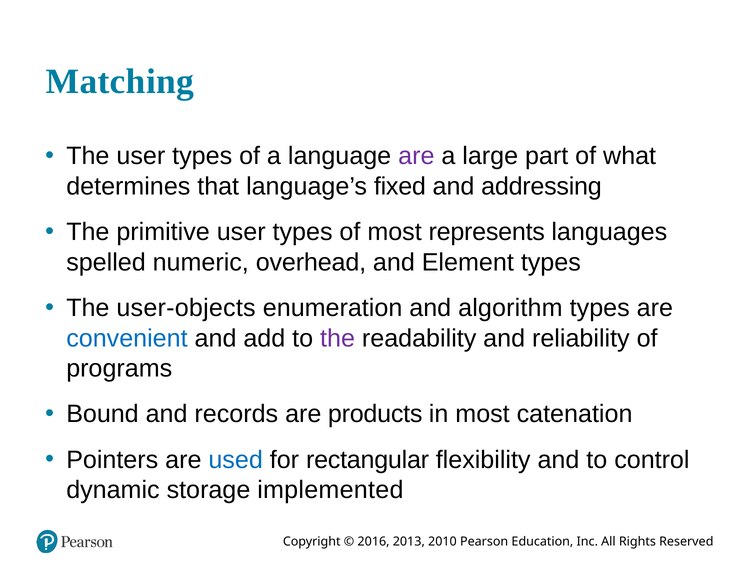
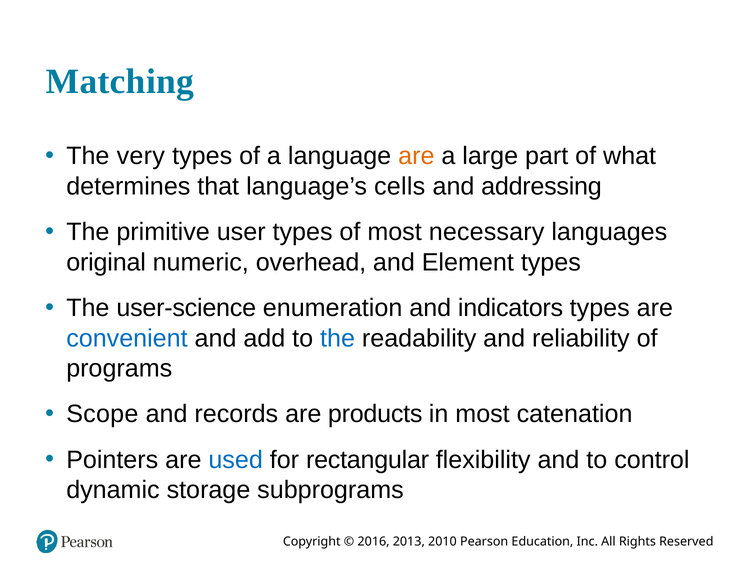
The user: user -> very (141, 156)
are colour: purple -> orange (416, 156)
fixed: fixed -> cells (400, 186)
represents: represents -> necessary (487, 232)
spelled: spelled -> original (106, 262)
user-objects: user-objects -> user-science (186, 308)
algorithm: algorithm -> indicators (511, 308)
the colour: purple -> blue (338, 338)
Bound: Bound -> Scope (102, 414)
implemented: implemented -> subprograms (330, 490)
